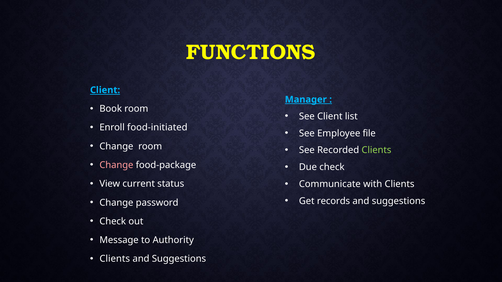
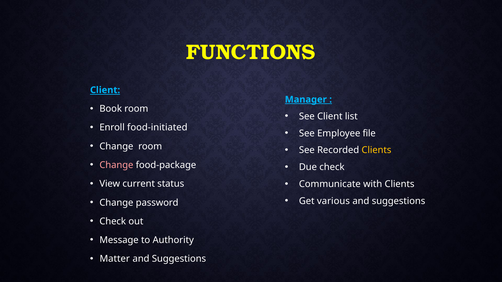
Clients colour: light green -> yellow (376, 150)
records: records -> various (333, 201)
Clients: Clients -> Matter (115, 259)
